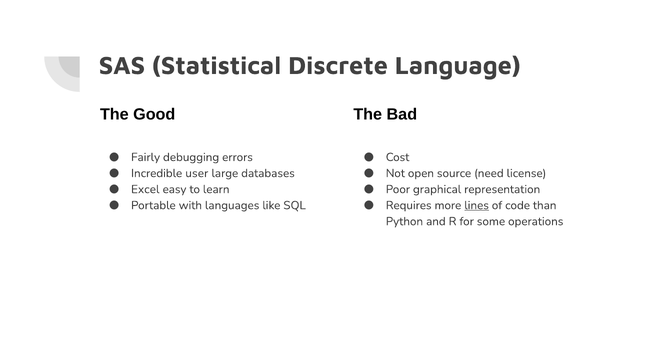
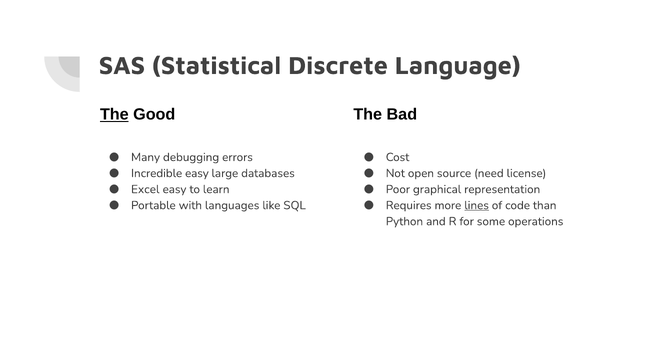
The underline: none -> present (114, 115)
Fairly: Fairly -> Many (146, 157)
Incredible user: user -> easy (197, 173)
